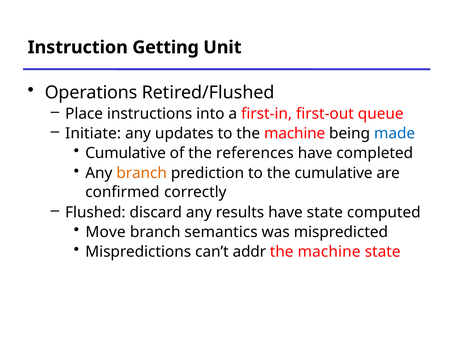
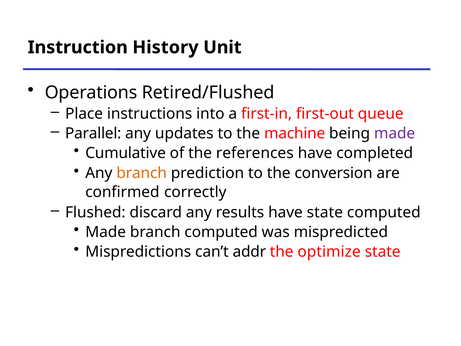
Getting: Getting -> History (165, 47)
Initiate: Initiate -> Parallel (93, 133)
made colour: blue -> purple (395, 133)
the cumulative: cumulative -> conversion (334, 173)
Move: Move -> Made (106, 232)
branch semantics: semantics -> computed (221, 232)
machine: machine -> optimize (329, 251)
